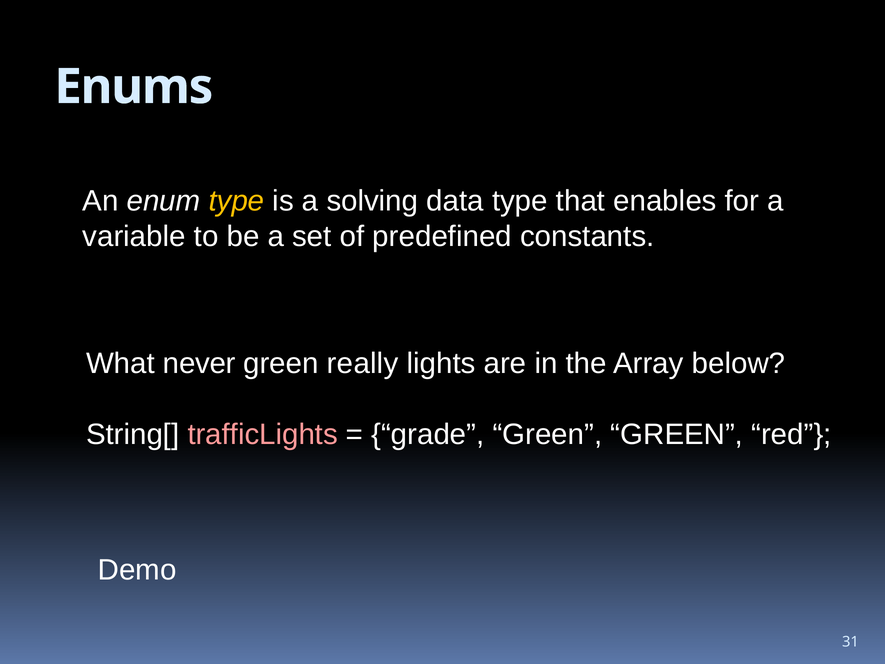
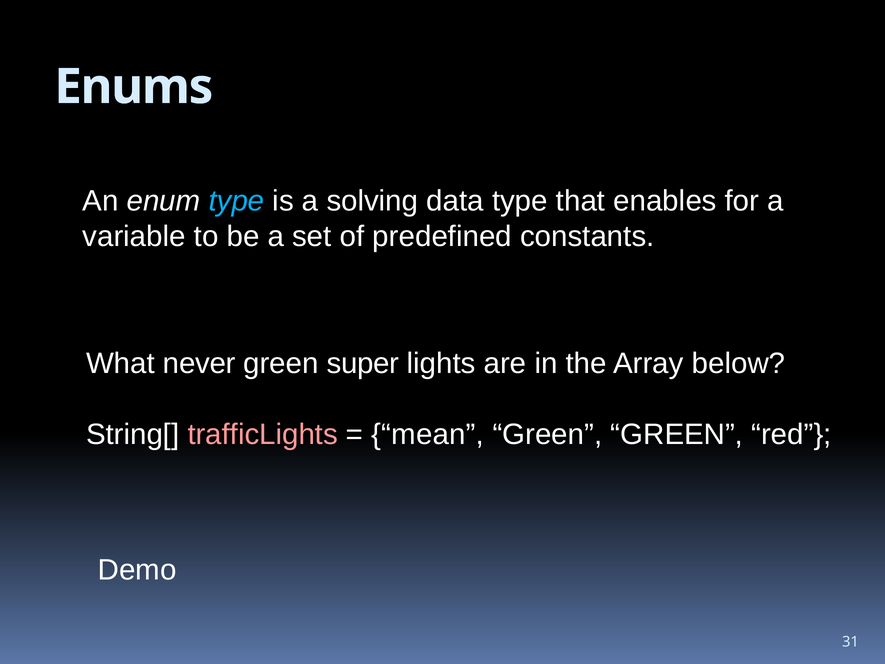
type colour: yellow -> light blue (236, 201)
really: really -> super (363, 363)
grade: grade -> mean (428, 434)
